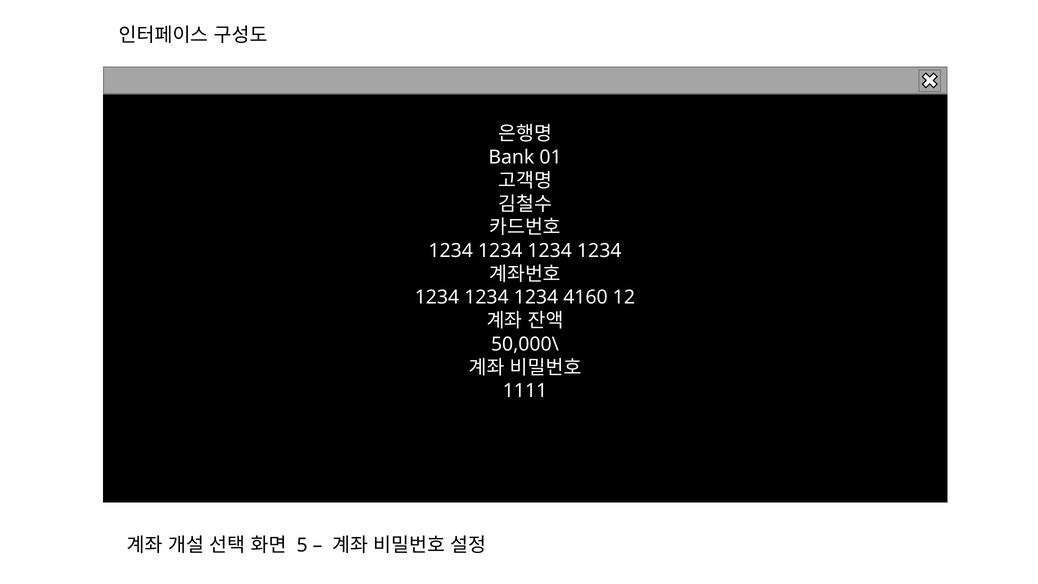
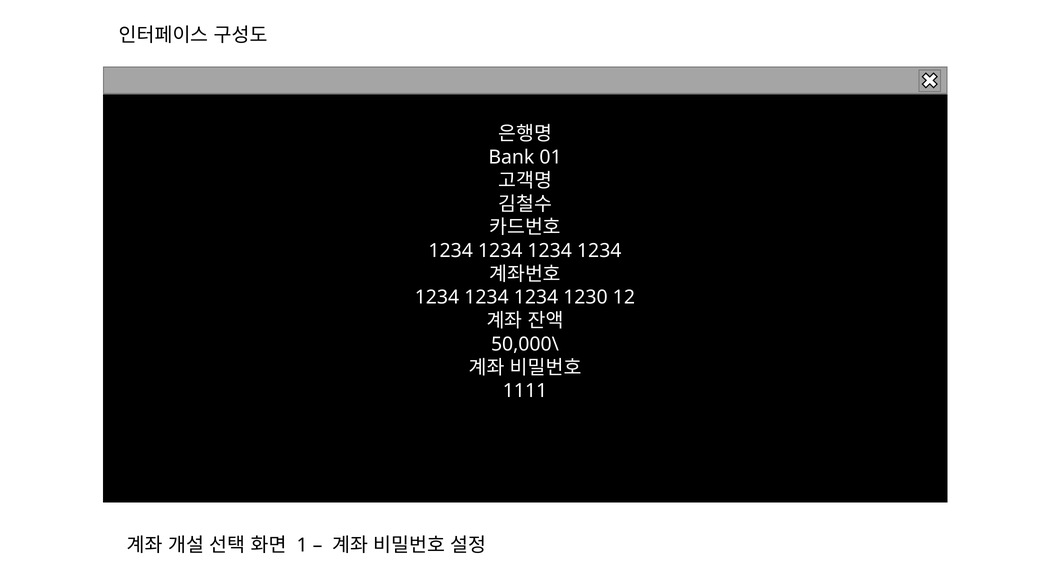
4160: 4160 -> 1230 (585, 297)
5: 5 -> 1 (302, 545)
